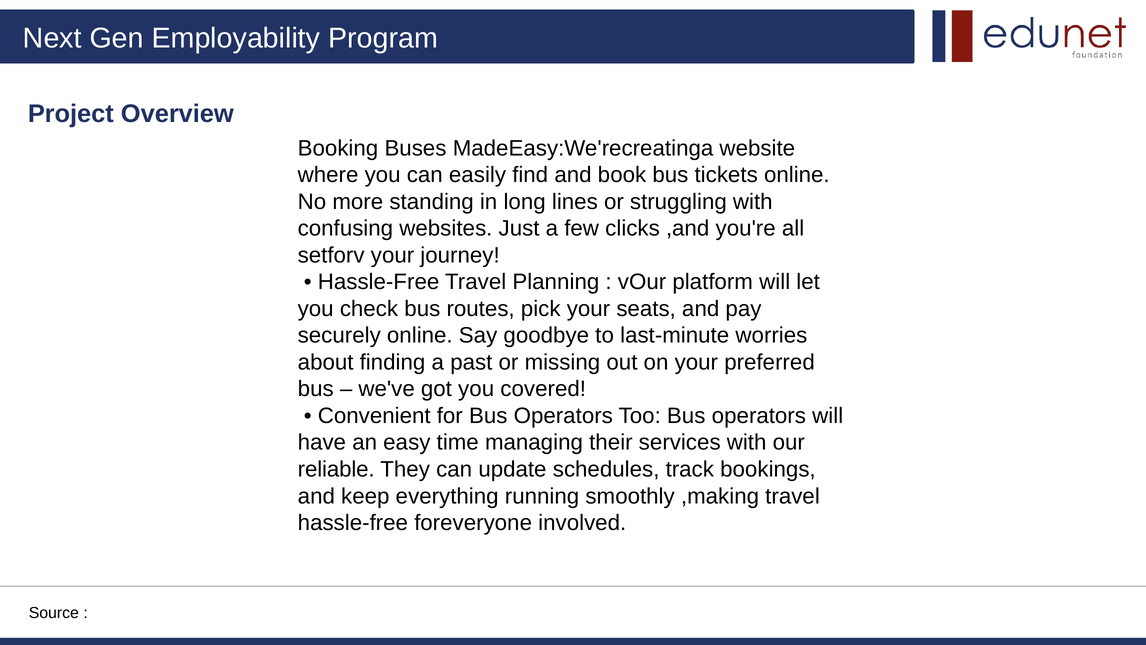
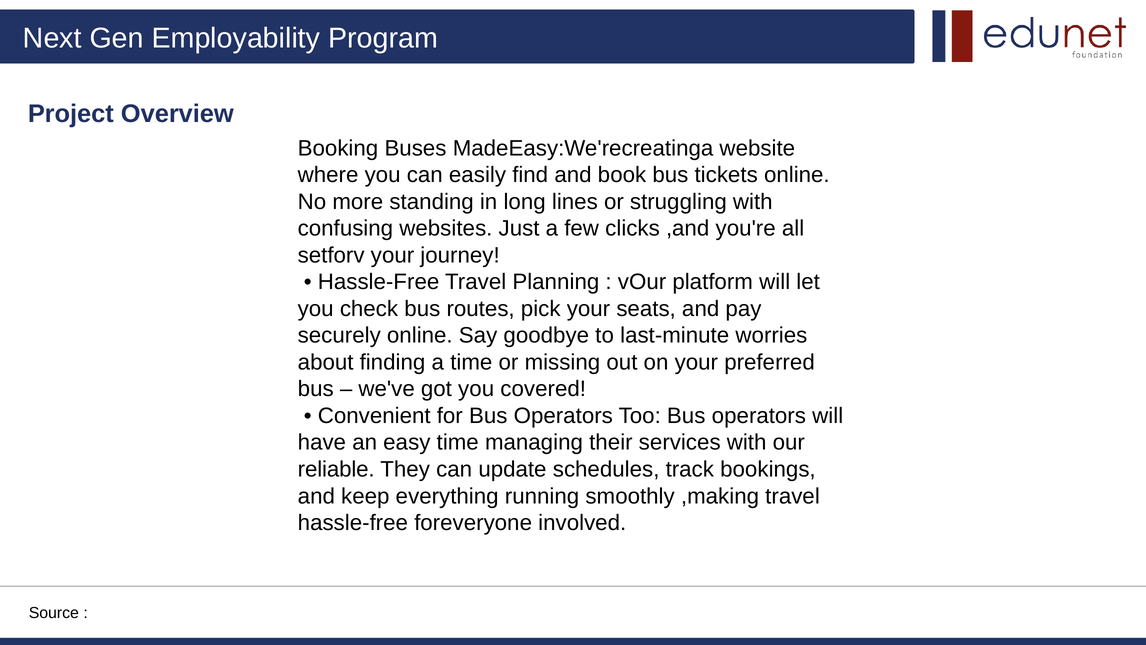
a past: past -> time (471, 362)
